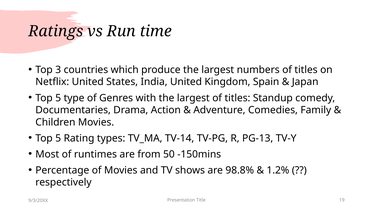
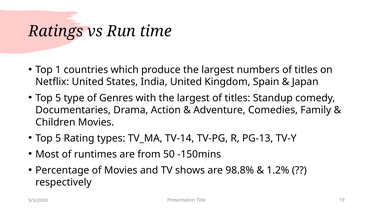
3: 3 -> 1 (58, 70)
